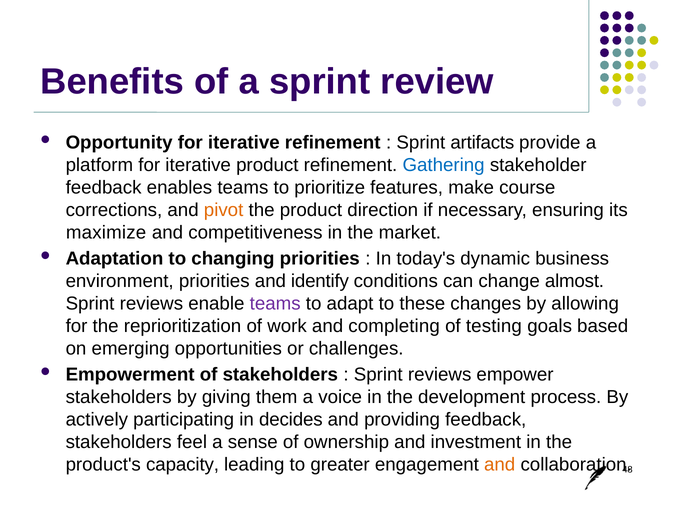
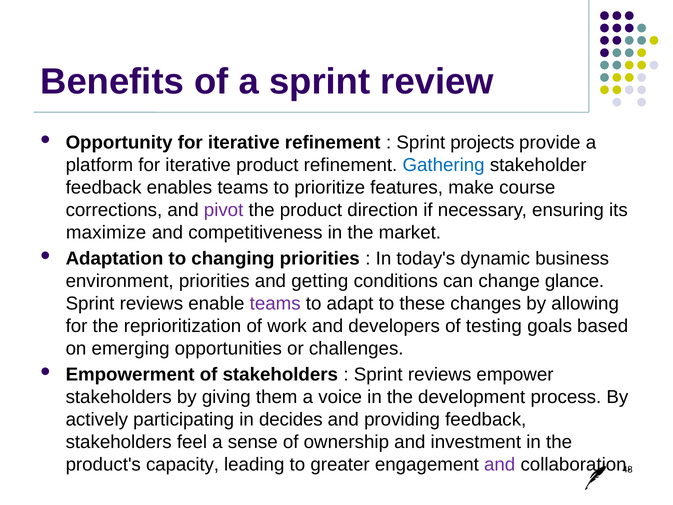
artifacts: artifacts -> projects (482, 142)
pivot colour: orange -> purple (224, 210)
identify: identify -> getting (320, 281)
almost: almost -> glance (574, 281)
completing: completing -> developers (394, 326)
and colour: orange -> purple (500, 464)
